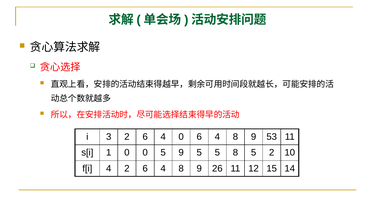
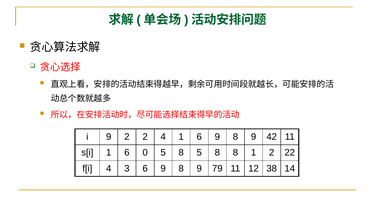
i 3: 3 -> 9 (109, 137)
6: 6 -> 2 (145, 137)
4 0: 0 -> 1 (181, 137)
4: 4 -> 9 (217, 137)
53: 53 -> 42 (272, 137)
s[i 1 0: 0 -> 6 (127, 153)
0 5 9: 9 -> 8 (181, 153)
5: 5 -> 8 (217, 153)
8 5: 5 -> 1 (254, 153)
10: 10 -> 22 (290, 153)
4 2: 2 -> 3 (127, 168)
4: 4 -> 9 (163, 168)
26: 26 -> 79 (217, 168)
15: 15 -> 38 (272, 168)
